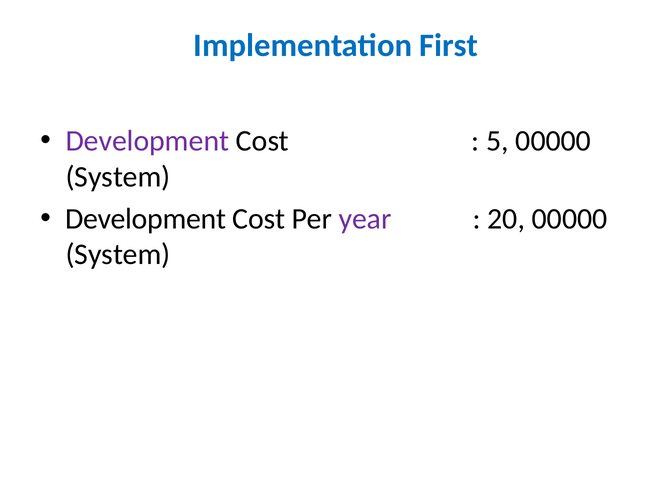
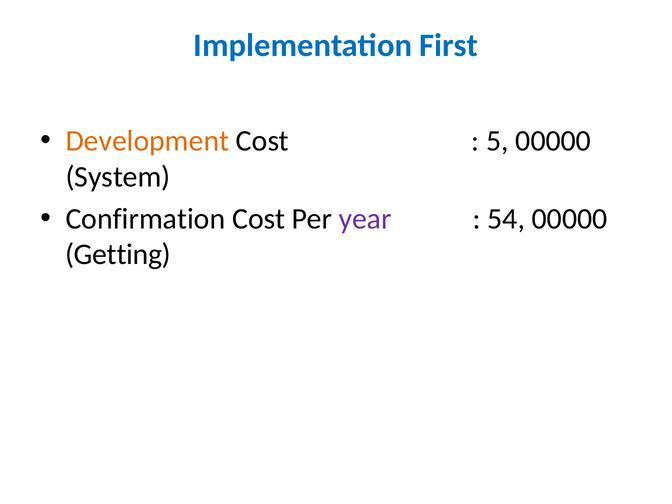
Development colour: purple -> orange (147, 141)
Development: Development -> Confirmation (145, 219)
20: 20 -> 54 (506, 219)
System: System -> Getting (118, 255)
